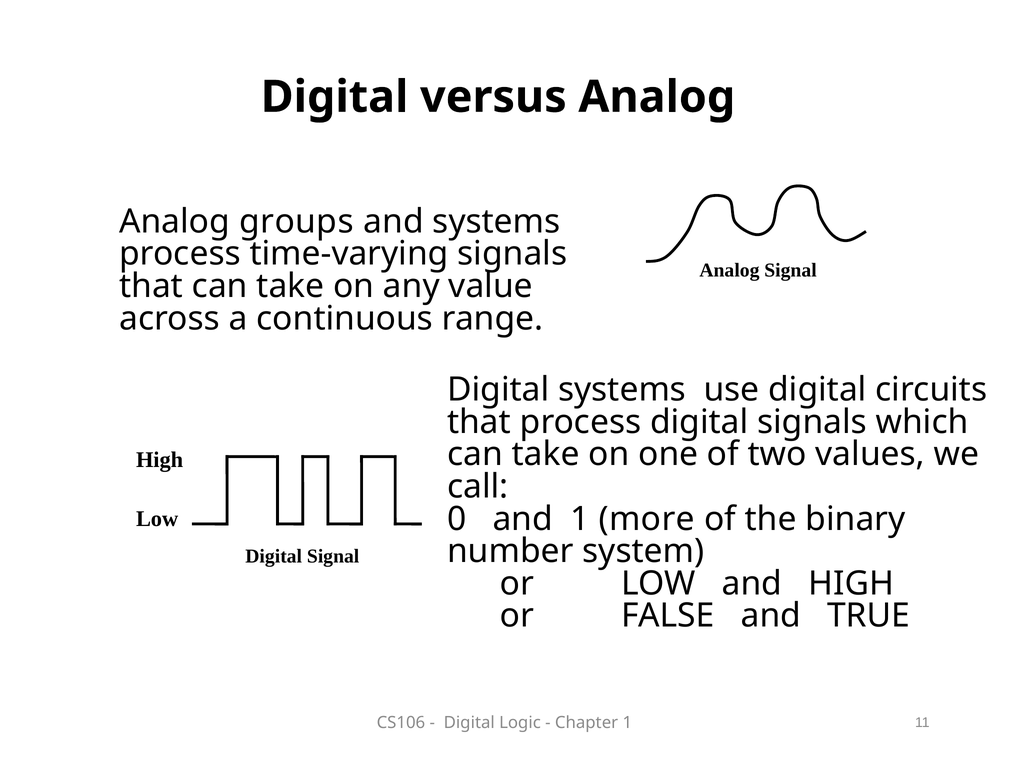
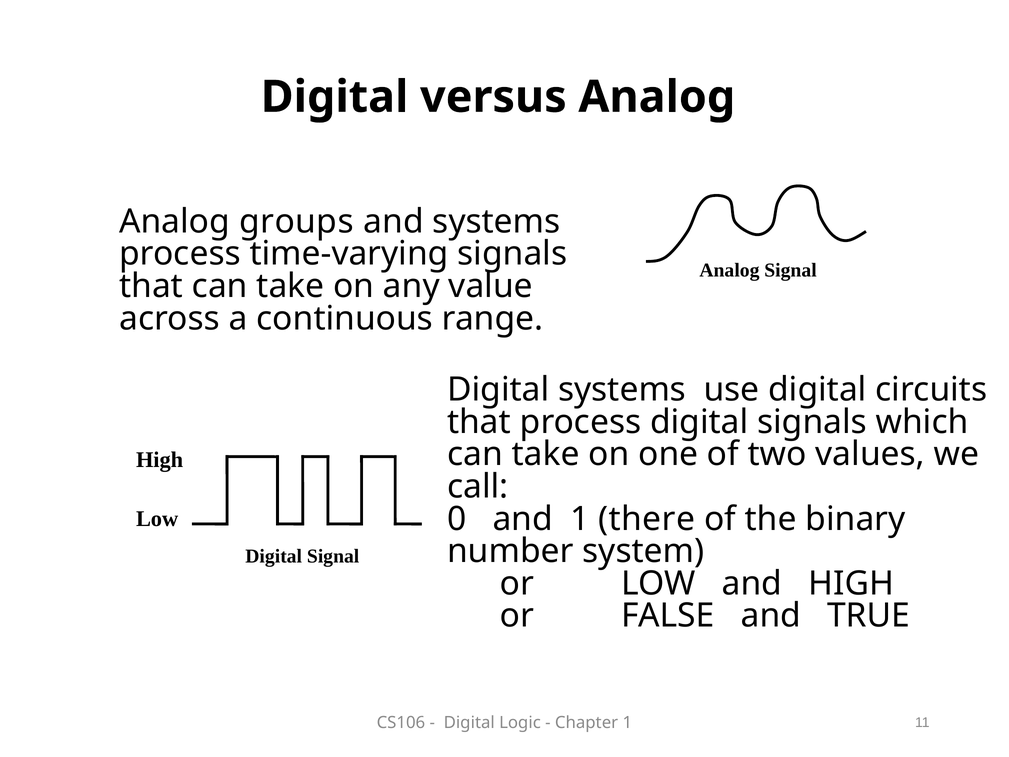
more: more -> there (647, 519)
